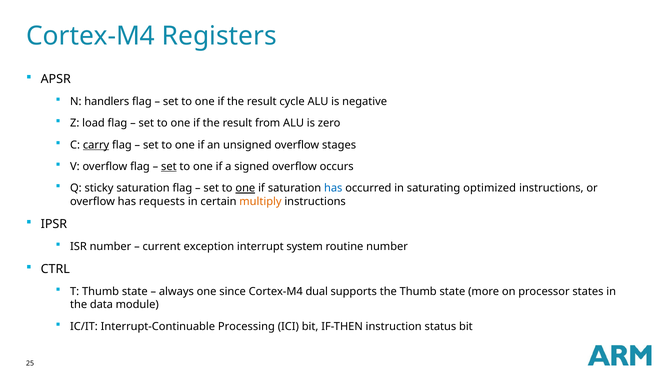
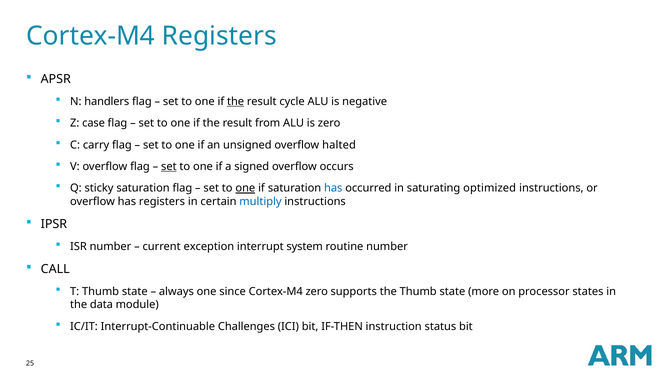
the underline: none -> present (236, 102)
load: load -> case (94, 123)
carry underline: present -> none (96, 145)
stages: stages -> halted (339, 145)
has requests: requests -> registers (162, 201)
multiply colour: orange -> blue (260, 201)
CTRL: CTRL -> CALL (55, 269)
Cortex-M4 dual: dual -> zero (317, 291)
Processing: Processing -> Challenges (246, 326)
